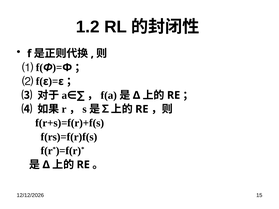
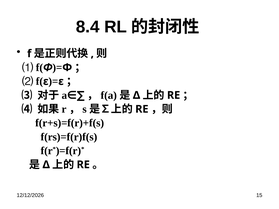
1.2: 1.2 -> 8.4 (88, 27)
